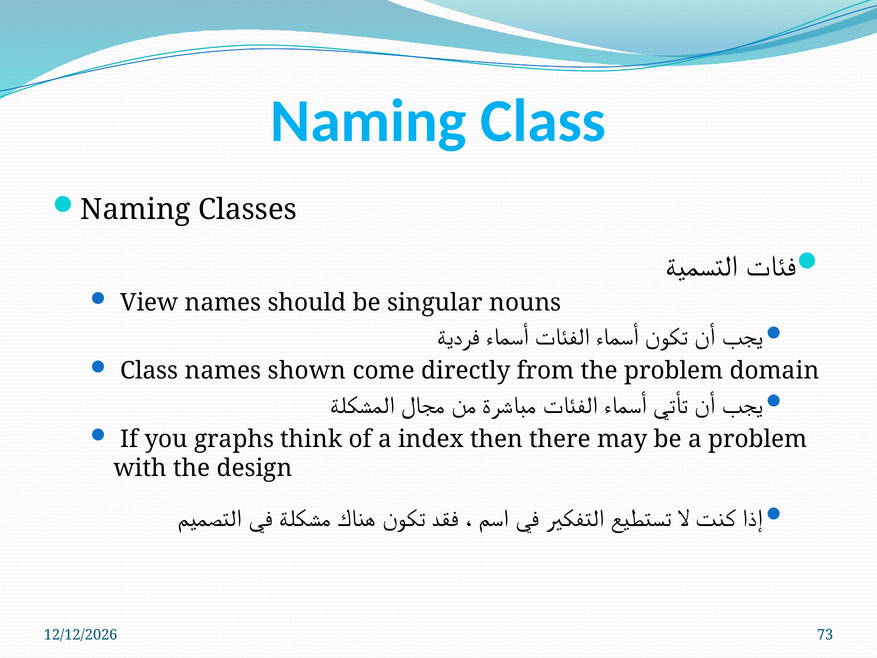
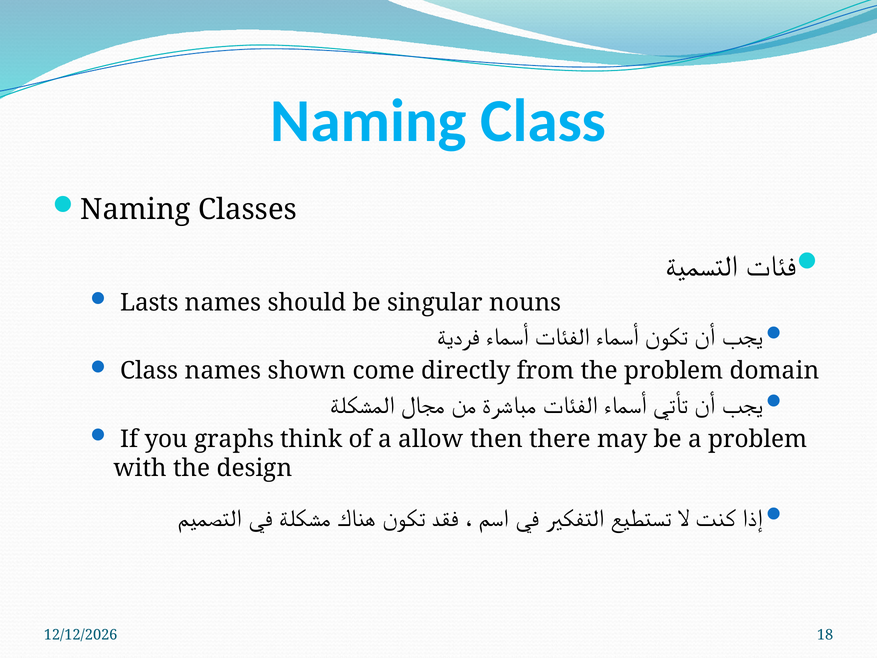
View: View -> Lasts (149, 303)
index: index -> allow (431, 439)
73: 73 -> 18 (825, 635)
